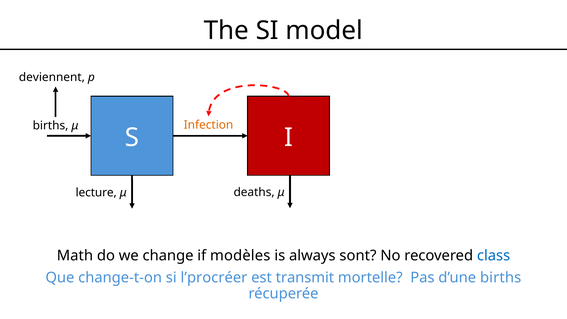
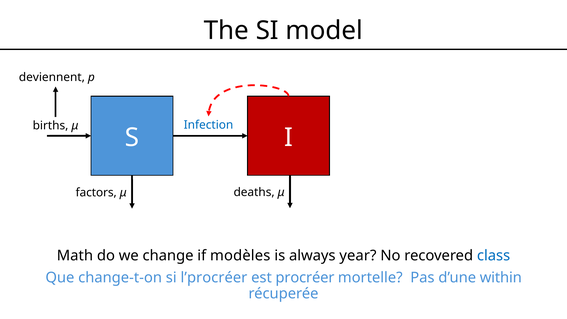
Infection colour: orange -> blue (208, 125)
lecture: lecture -> factors (96, 193)
sont: sont -> year (358, 256)
transmit: transmit -> procréer (305, 278)
d’une births: births -> within (501, 278)
